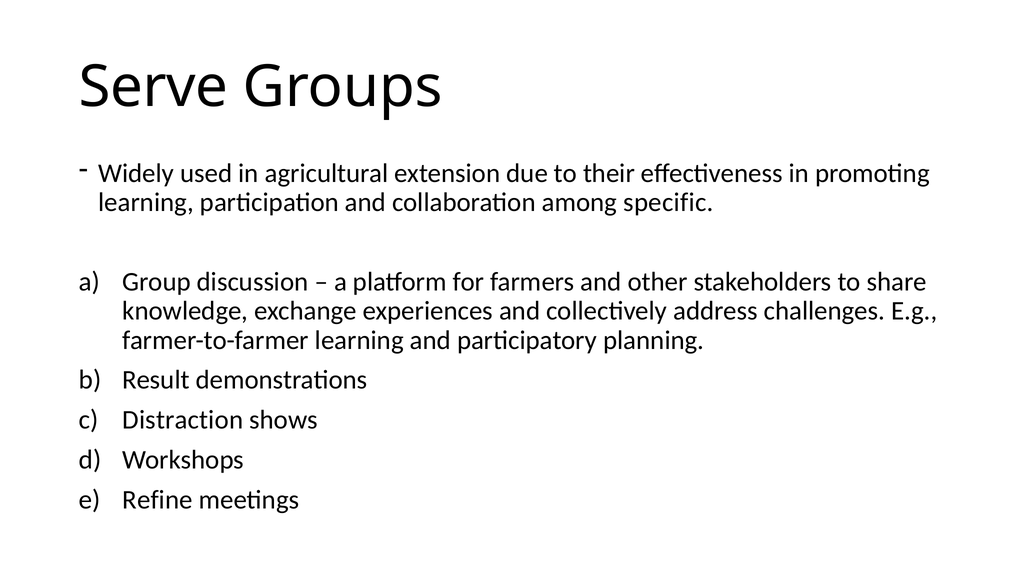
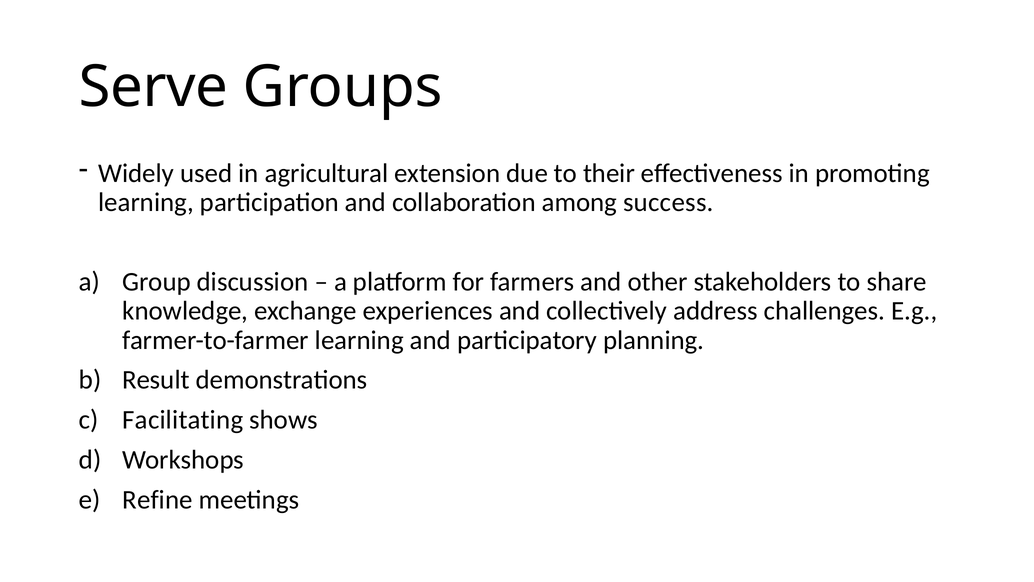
specific: specific -> success (668, 202)
Distraction: Distraction -> Facilitating (183, 420)
